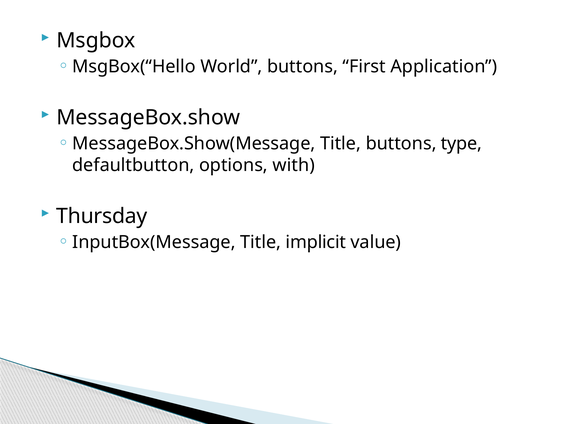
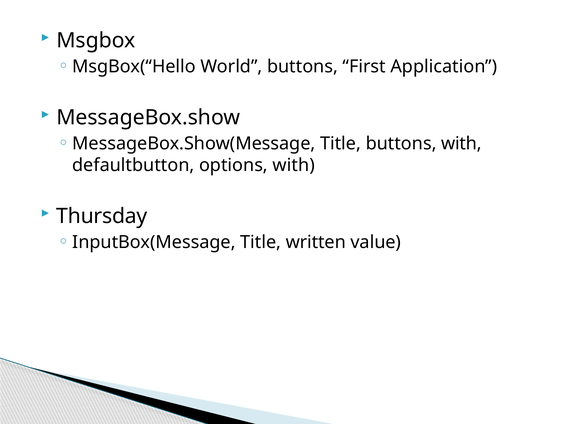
buttons type: type -> with (461, 143)
implicit: implicit -> written (316, 242)
